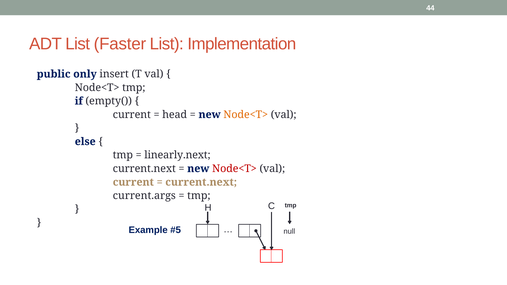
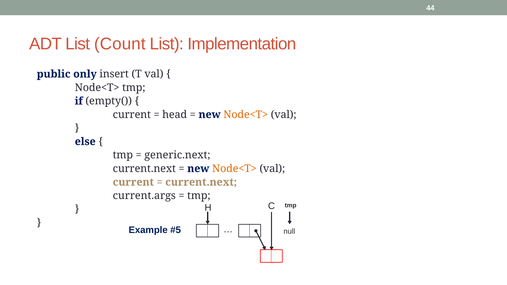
Faster: Faster -> Count (120, 44)
linearly.next: linearly.next -> generic.next (177, 155)
Node<T> colour: red -> orange (234, 169)
